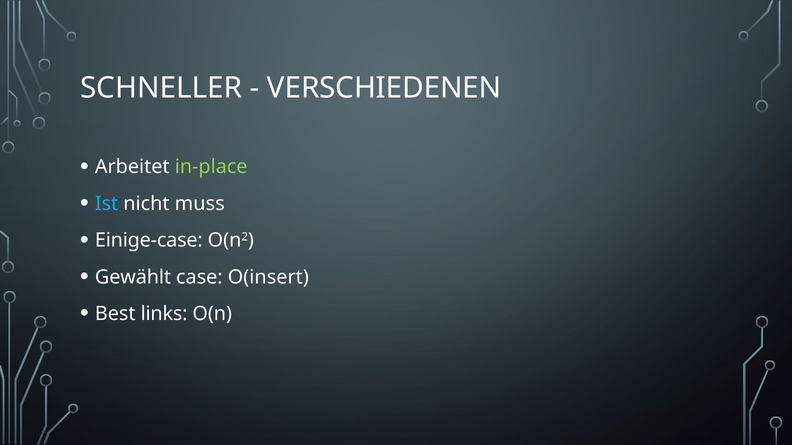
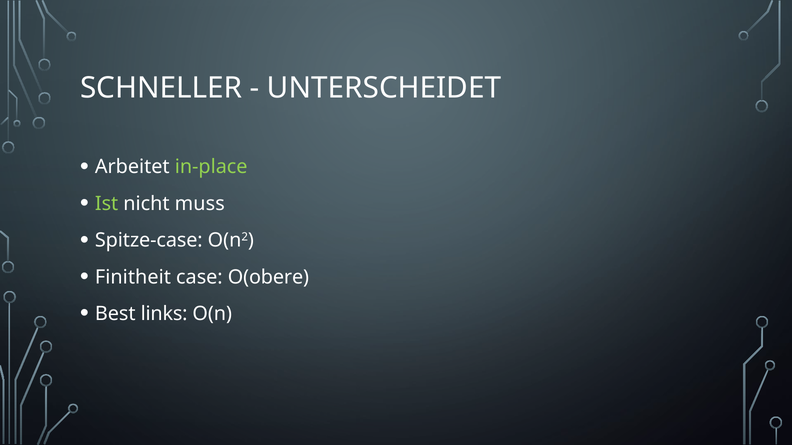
VERSCHIEDENEN: VERSCHIEDENEN -> UNTERSCHEIDET (384, 88)
Ist colour: light blue -> light green (107, 204)
Einige-case: Einige-case -> Spitze-case (149, 241)
Gewählt: Gewählt -> Finitheit (133, 277)
O(insert: O(insert -> O(obere (268, 277)
